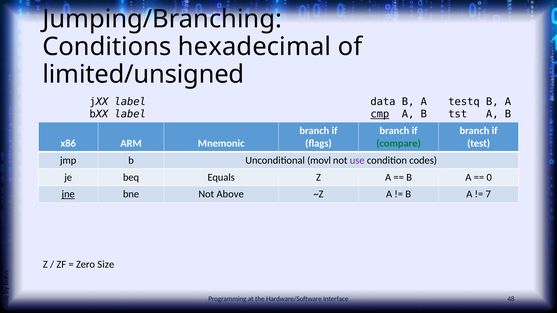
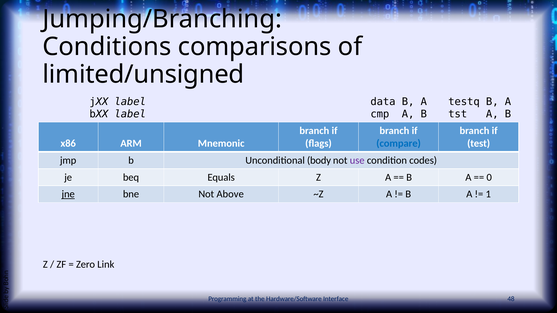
hexadecimal: hexadecimal -> comparisons (255, 47)
cmp underline: present -> none (380, 114)
compare colour: green -> blue (399, 144)
movl: movl -> body (319, 161)
7: 7 -> 1 (488, 194)
Size: Size -> Link (106, 265)
